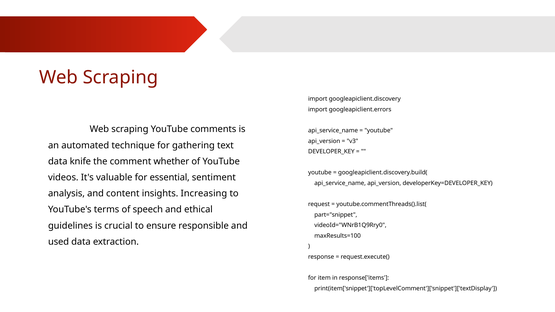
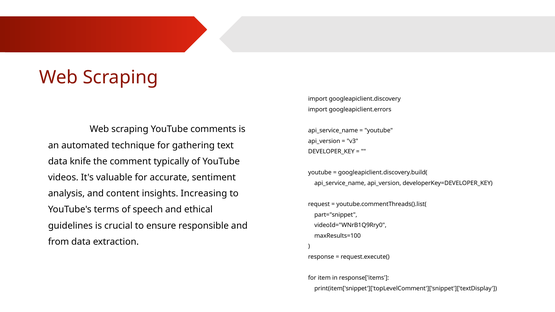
whether: whether -> typically (171, 161)
essential: essential -> accurate (170, 178)
used: used -> from (59, 242)
